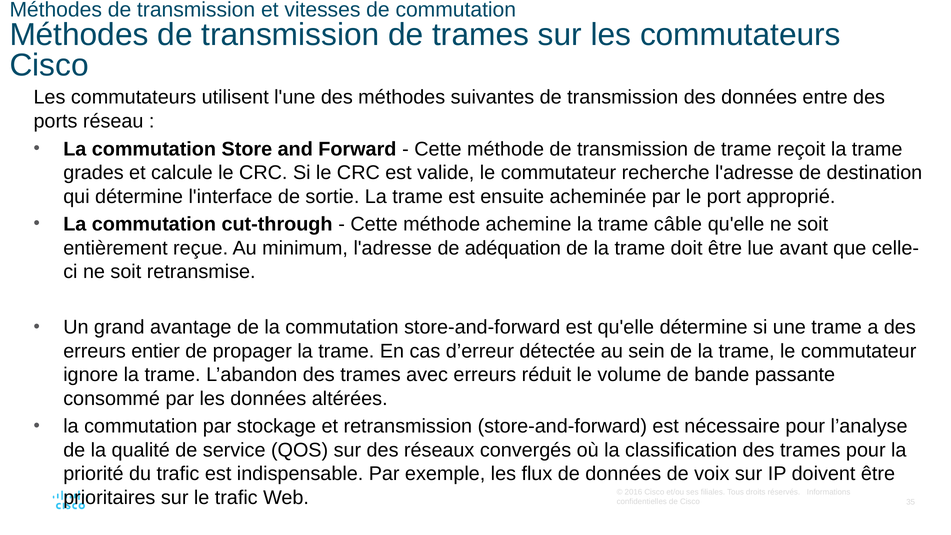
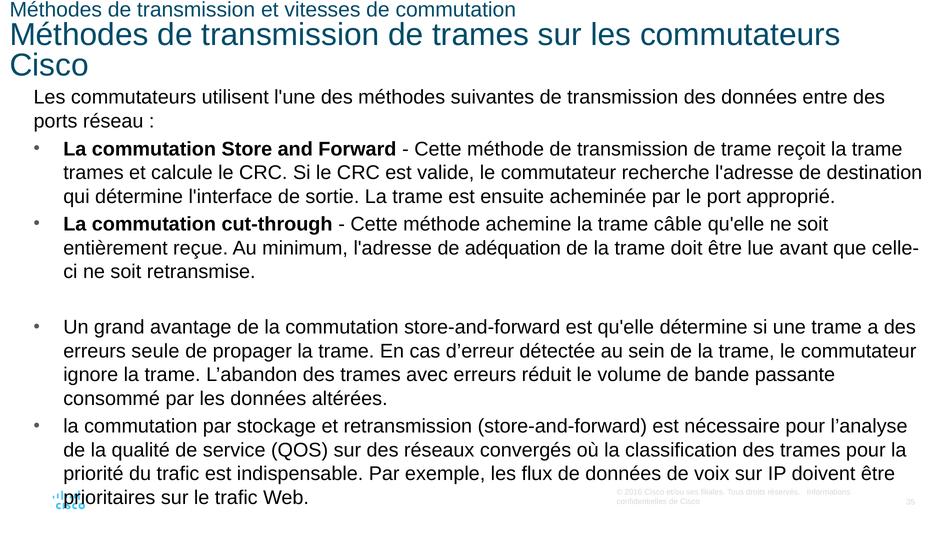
grades: grades -> trames (93, 173)
entier: entier -> seule (155, 351)
